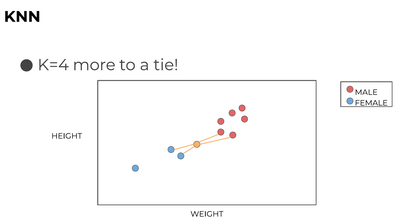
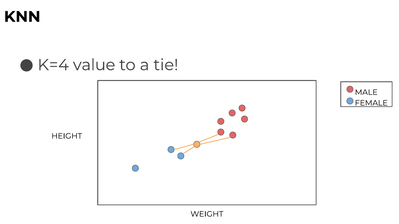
more: more -> value (94, 65)
